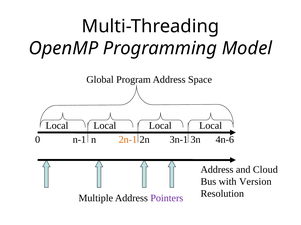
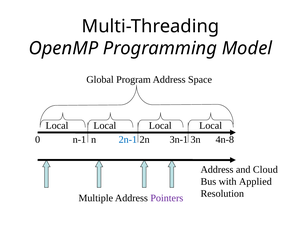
2n-1 colour: orange -> blue (128, 140)
4n-6: 4n-6 -> 4n-8 (225, 140)
Version: Version -> Applied (255, 182)
